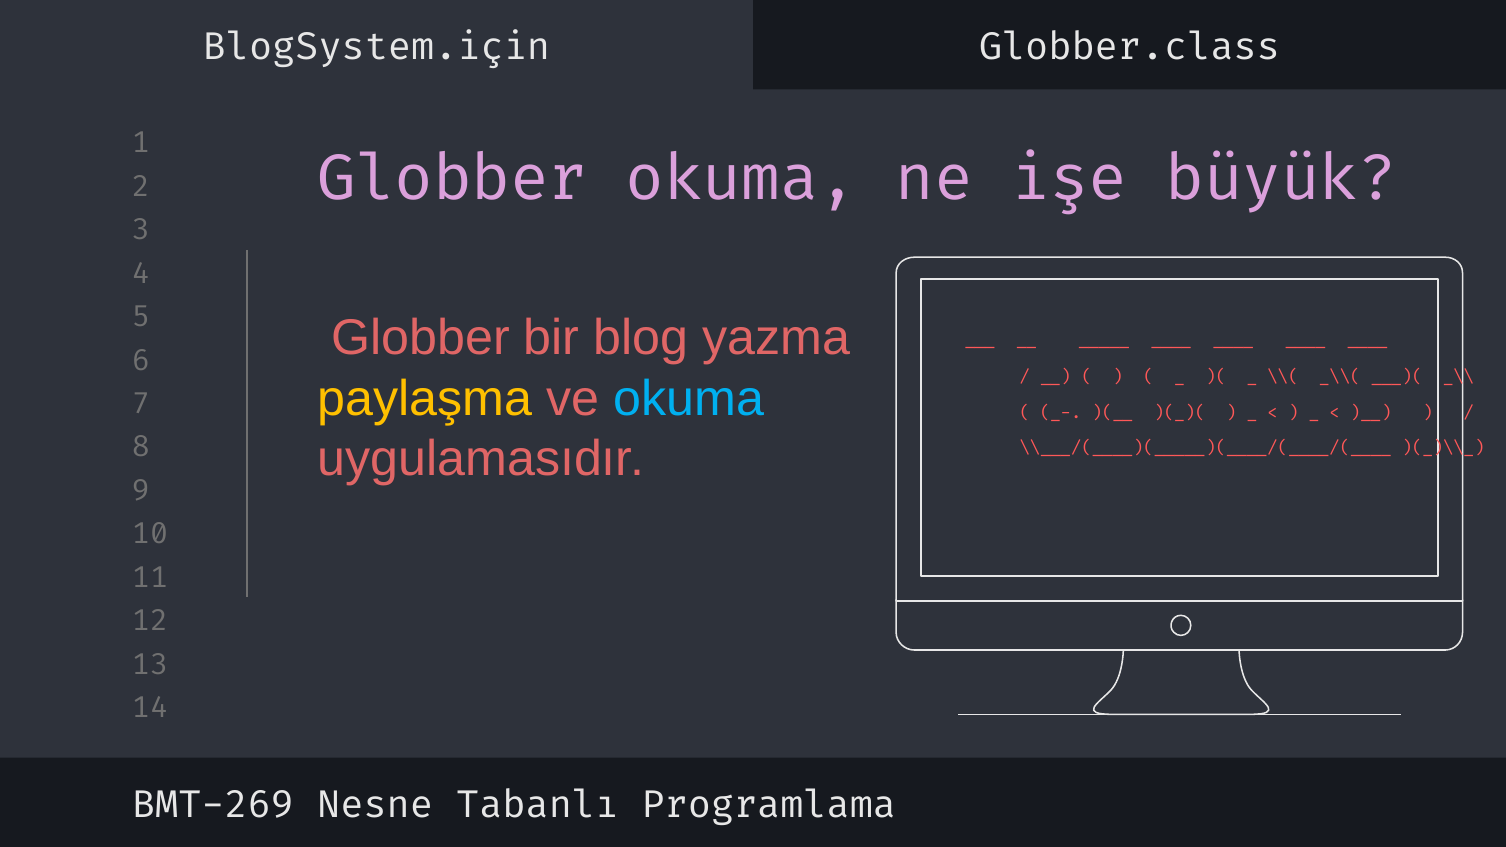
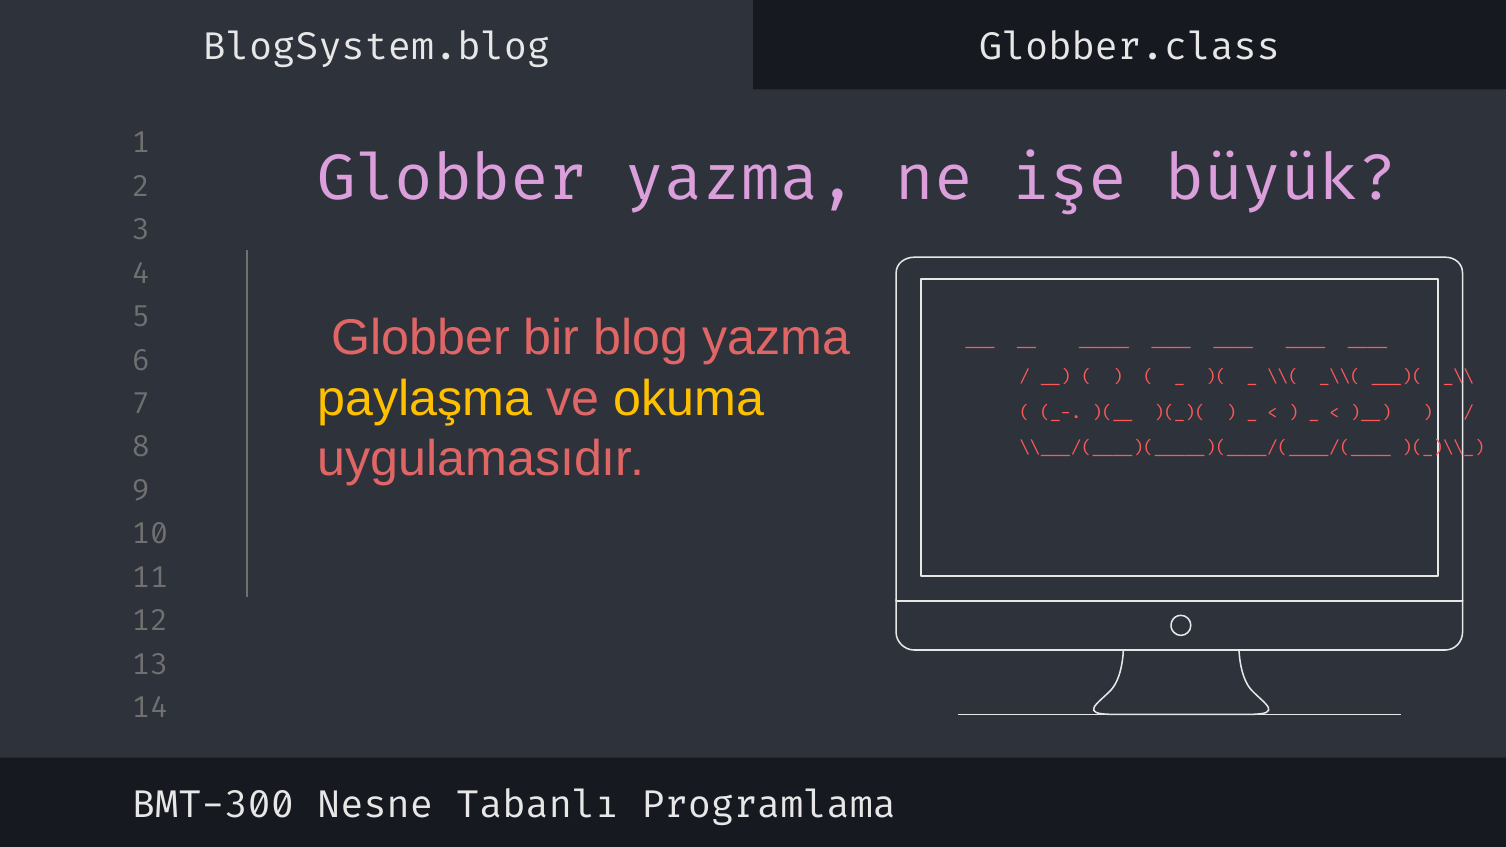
BlogSystem.için: BlogSystem.için -> BlogSystem.blog (376, 47)
Globber okuma: okuma -> yazma (742, 179)
okuma colour: light blue -> yellow (689, 399)
BMT-269: BMT-269 -> BMT-300 (213, 805)
